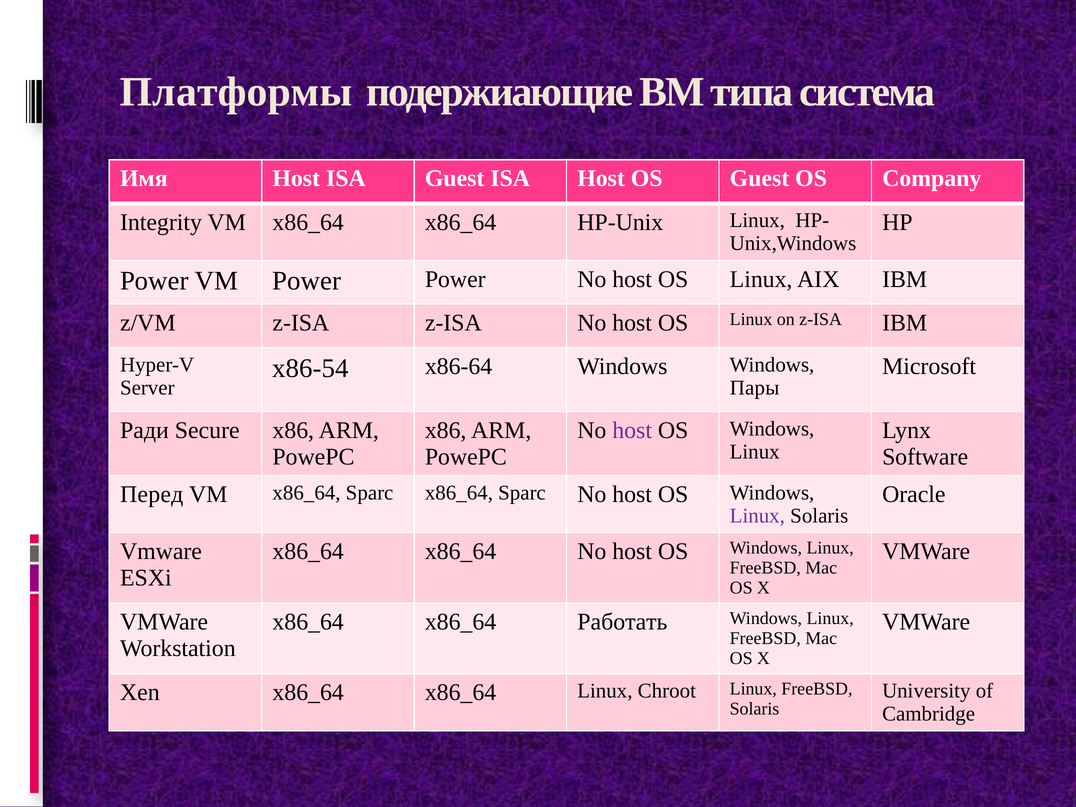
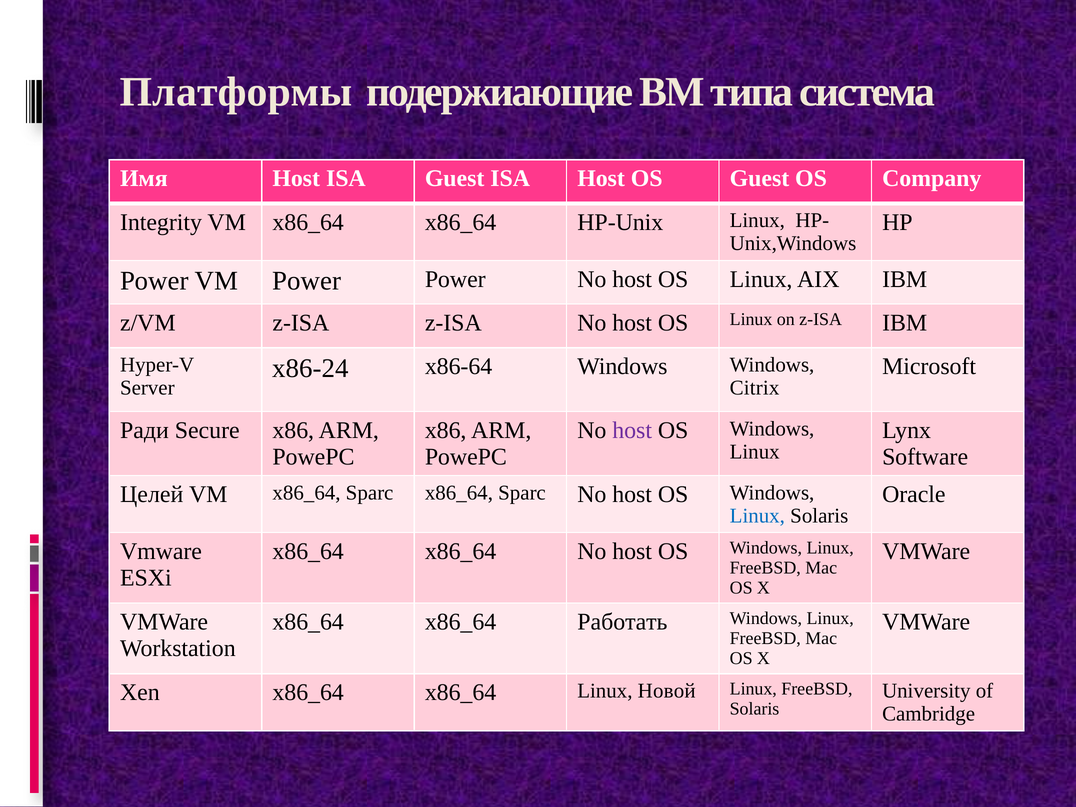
x86-54: x86-54 -> x86-24 (310, 368)
Пары: Пары -> Citrix (755, 388)
Перед: Перед -> Целей (152, 494)
Linux colour: purple -> blue (757, 516)
Chroot: Chroot -> Новой (667, 691)
